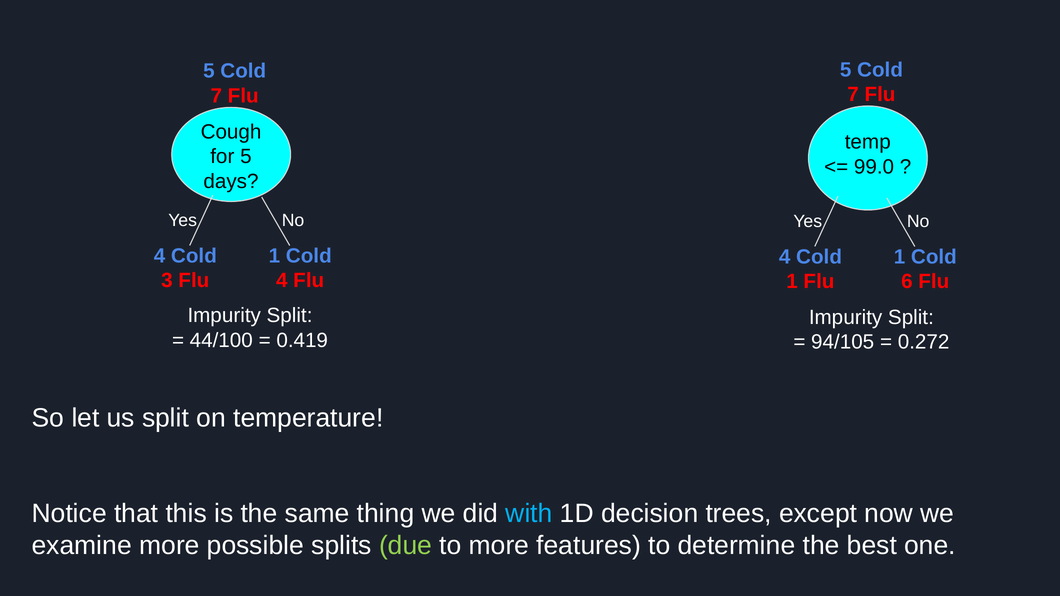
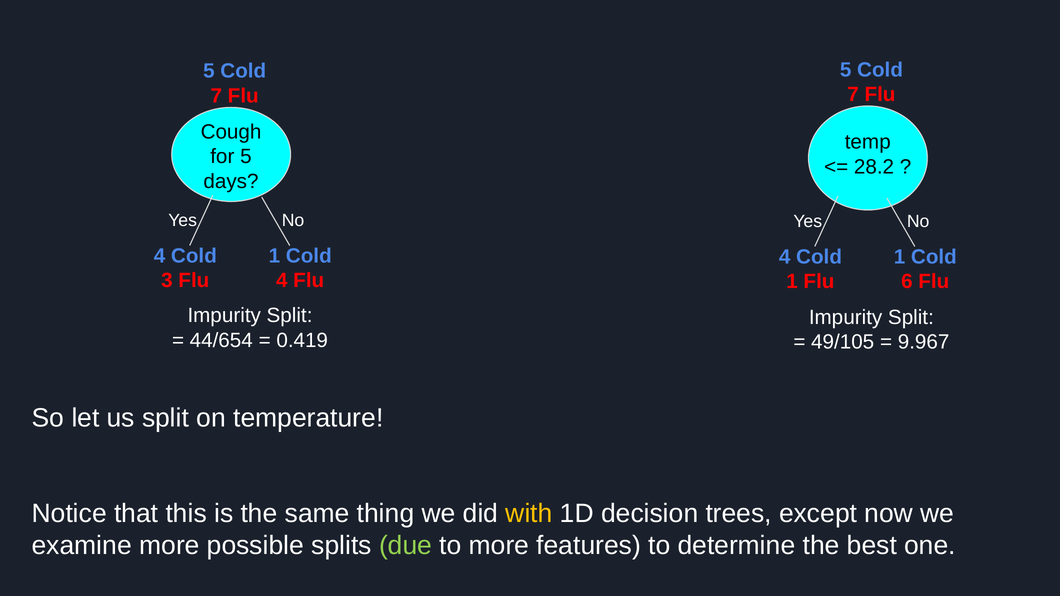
99.0: 99.0 -> 28.2 (874, 167)
44/100: 44/100 -> 44/654 (221, 340)
94/105: 94/105 -> 49/105 (843, 342)
0.272: 0.272 -> 9.967 (924, 342)
with colour: light blue -> yellow (529, 514)
